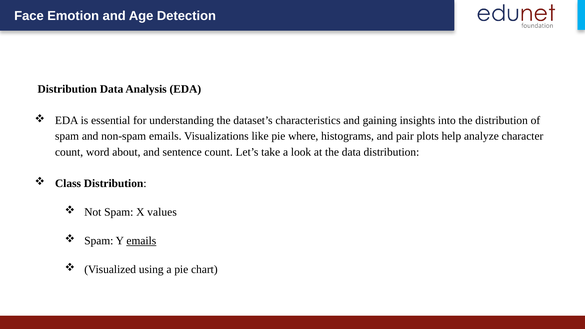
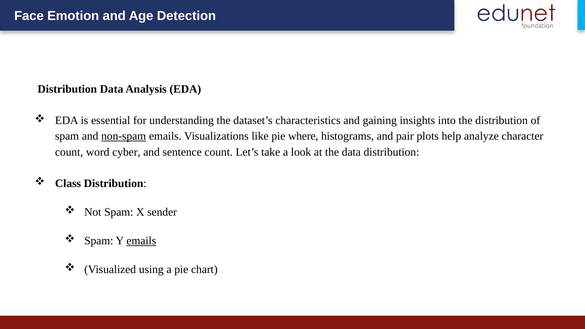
non-spam underline: none -> present (124, 136)
about: about -> cyber (126, 152)
values: values -> sender (162, 212)
